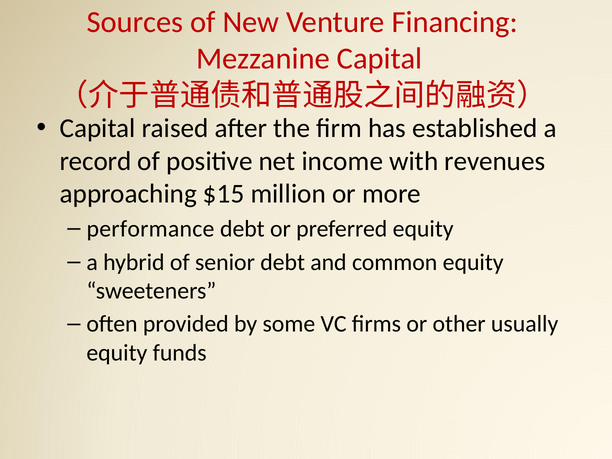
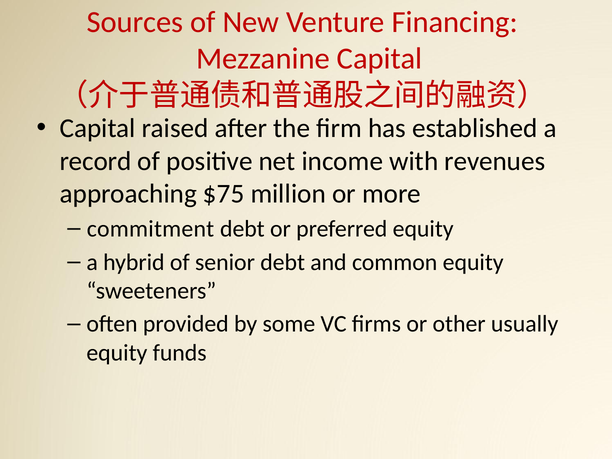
$15: $15 -> $75 (224, 194)
performance: performance -> commitment (150, 229)
